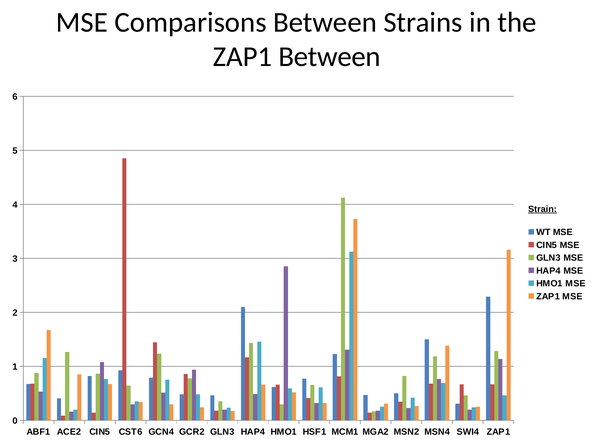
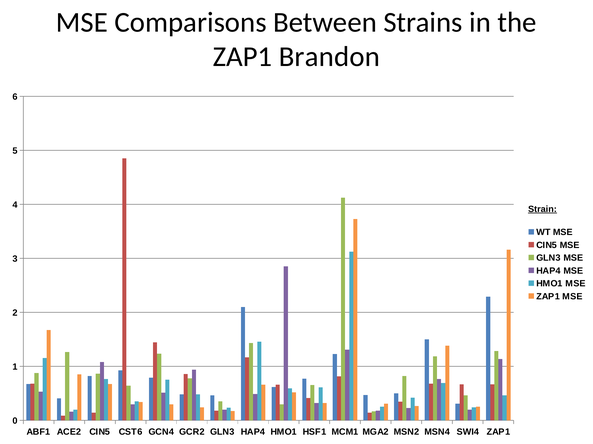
ZAP1 Between: Between -> Brandon (329, 57)
